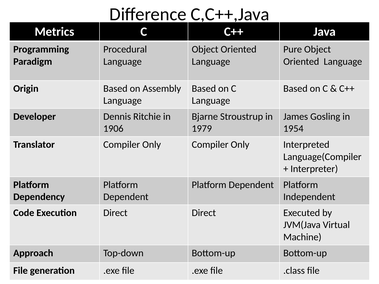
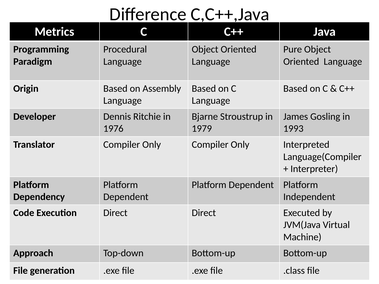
1906: 1906 -> 1976 (113, 129)
1954: 1954 -> 1993 (293, 129)
